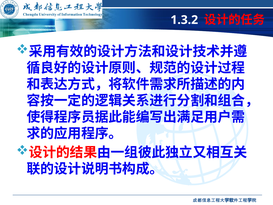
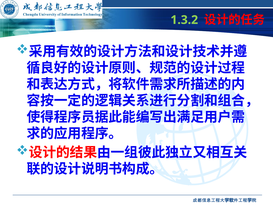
1.3.2 colour: white -> light green (184, 20)
